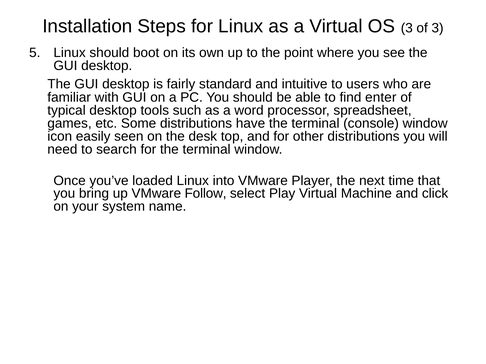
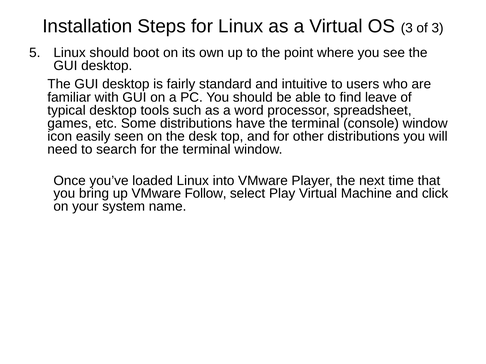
enter: enter -> leave (381, 98)
